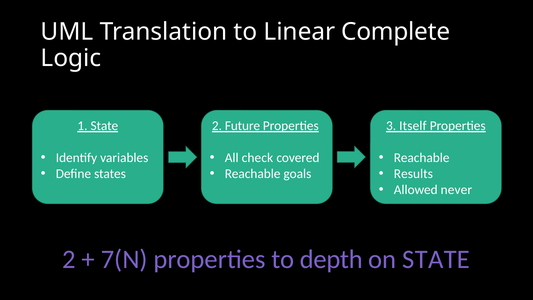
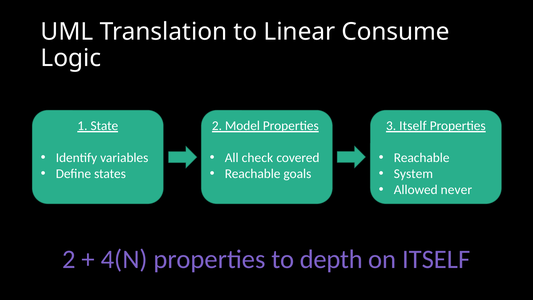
Complete: Complete -> Consume (396, 32)
Future: Future -> Model (242, 126)
Results: Results -> System (413, 174)
7(N: 7(N -> 4(N (124, 259)
on STATE: STATE -> ITSELF (436, 259)
